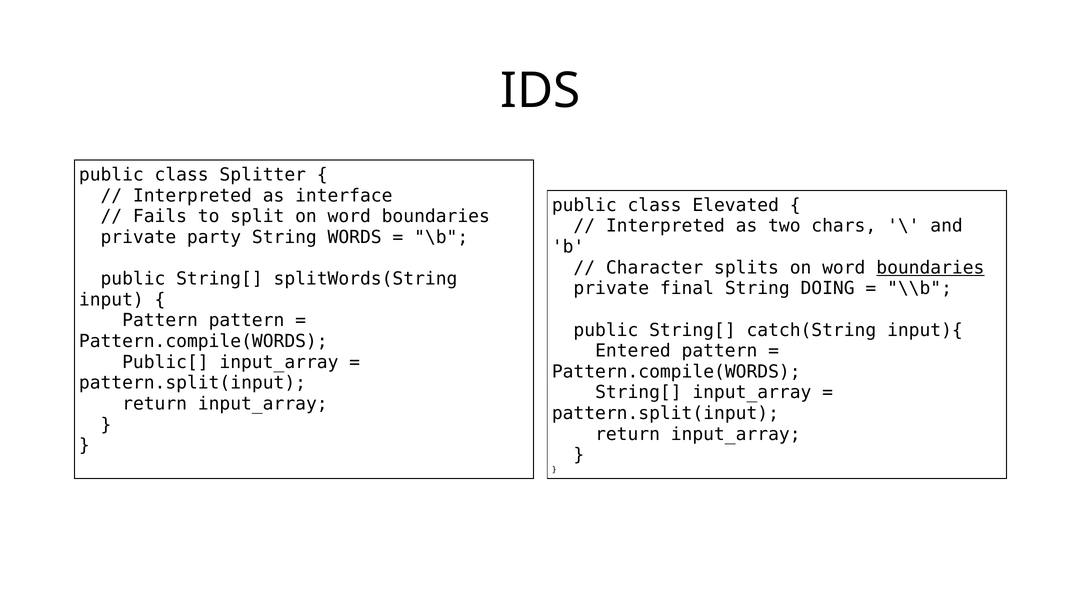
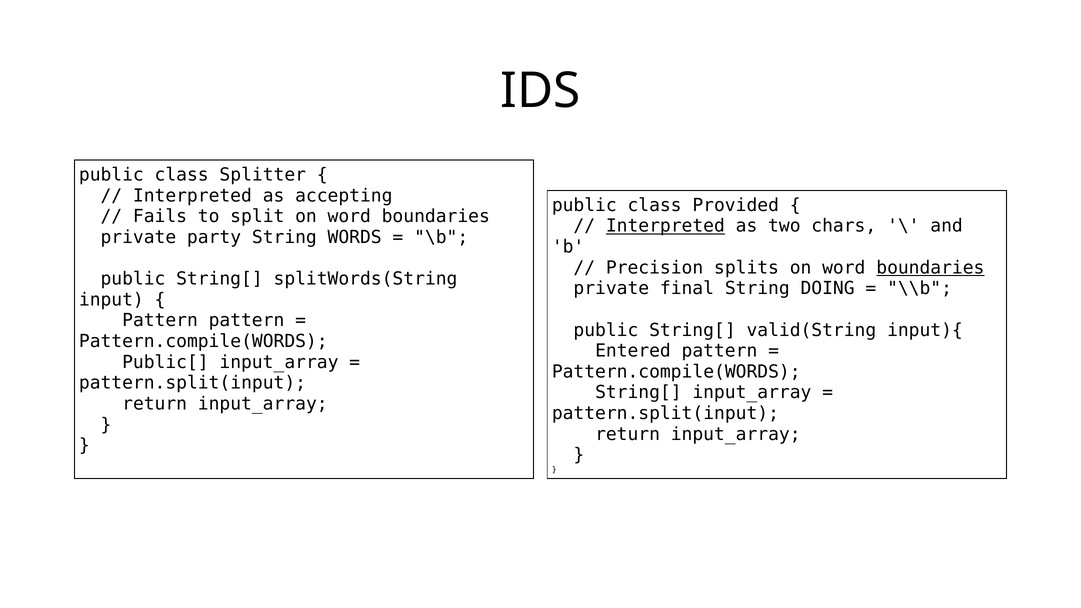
interface: interface -> accepting (344, 196)
Elevated: Elevated -> Provided (736, 205)
Interpreted underline: none -> present (665, 226)
Character: Character -> Precision (655, 268)
catch(String: catch(String -> valid(String (811, 330)
